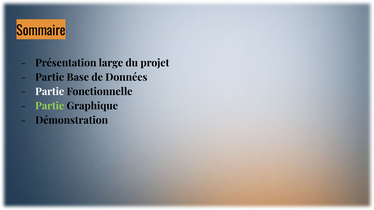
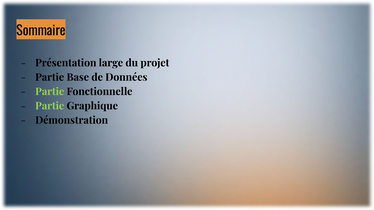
Partie colour: white -> light green (50, 92)
